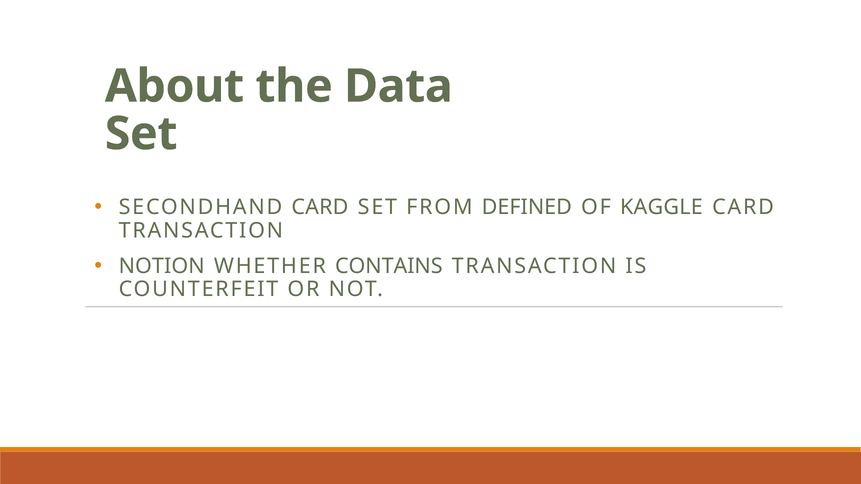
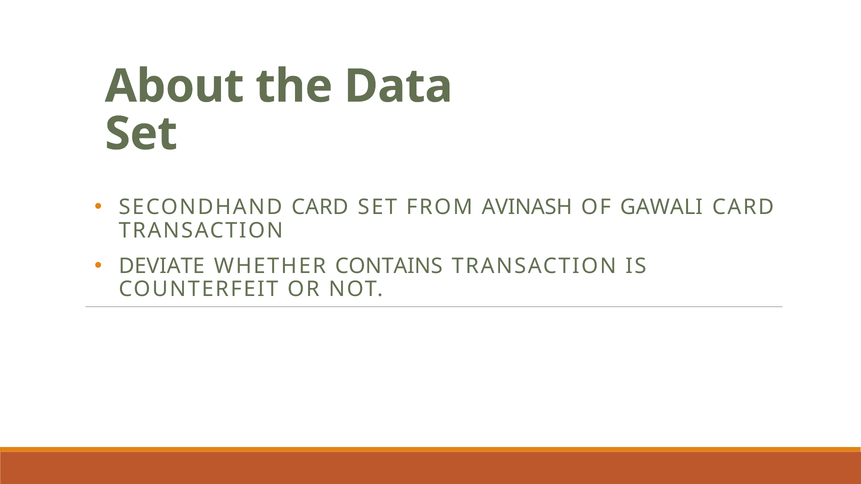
DEFINED: DEFINED -> AVINASH (527, 207)
KAGGLE: KAGGLE -> GAWALI (661, 207)
NOTION: NOTION -> DEVIATE (162, 266)
